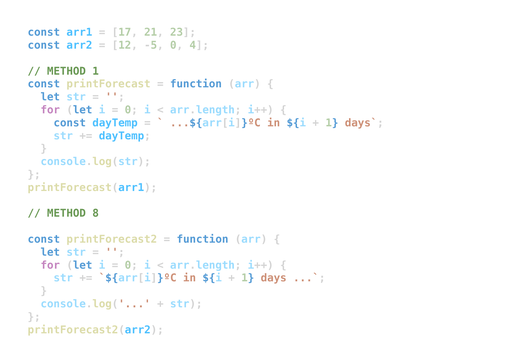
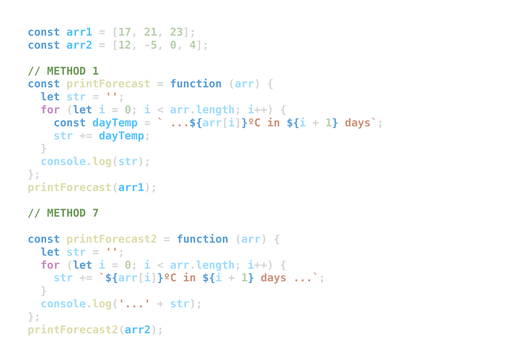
8: 8 -> 7 (96, 213)
